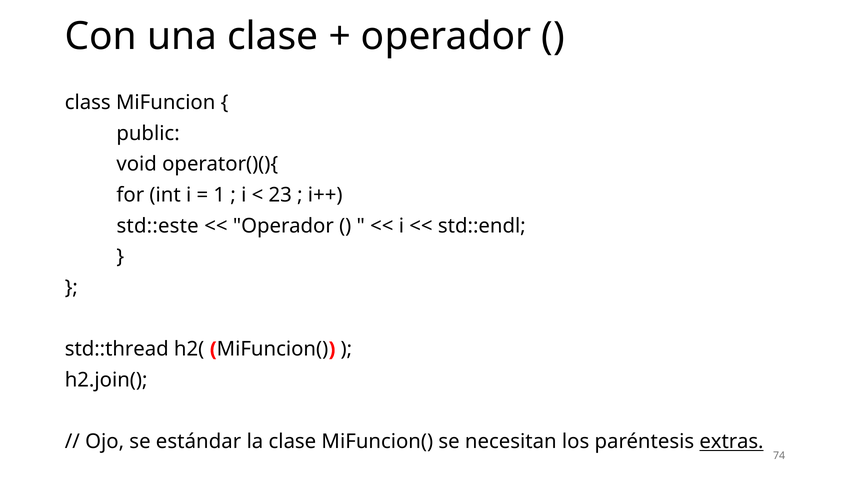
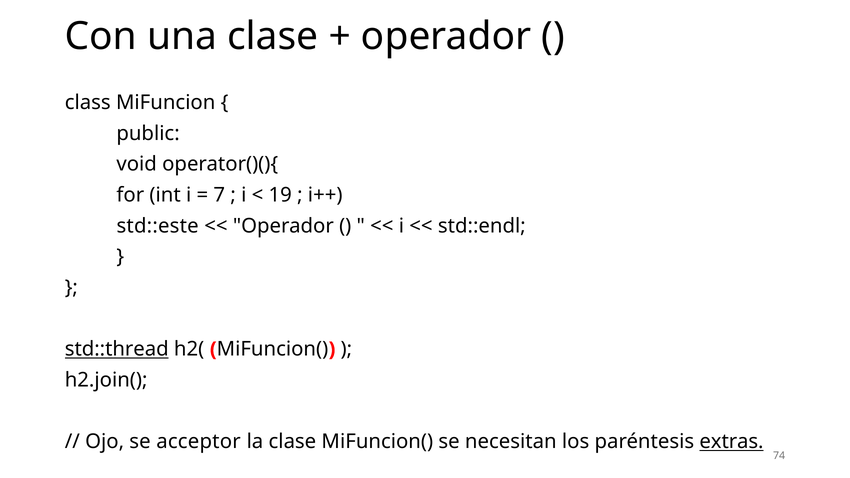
1: 1 -> 7 (219, 195)
23: 23 -> 19 (280, 195)
std::thread underline: none -> present (117, 349)
estándar: estándar -> acceptor (198, 442)
